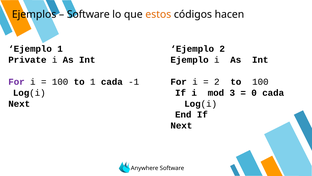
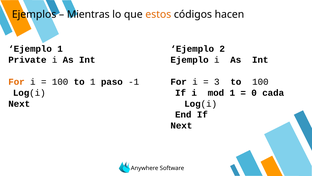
Software: Software -> Mientras (88, 15)
For colour: purple -> orange (17, 82)
1 cada: cada -> paso (112, 82)
2: 2 -> 3 (217, 82)
mod 3: 3 -> 1 (232, 93)
